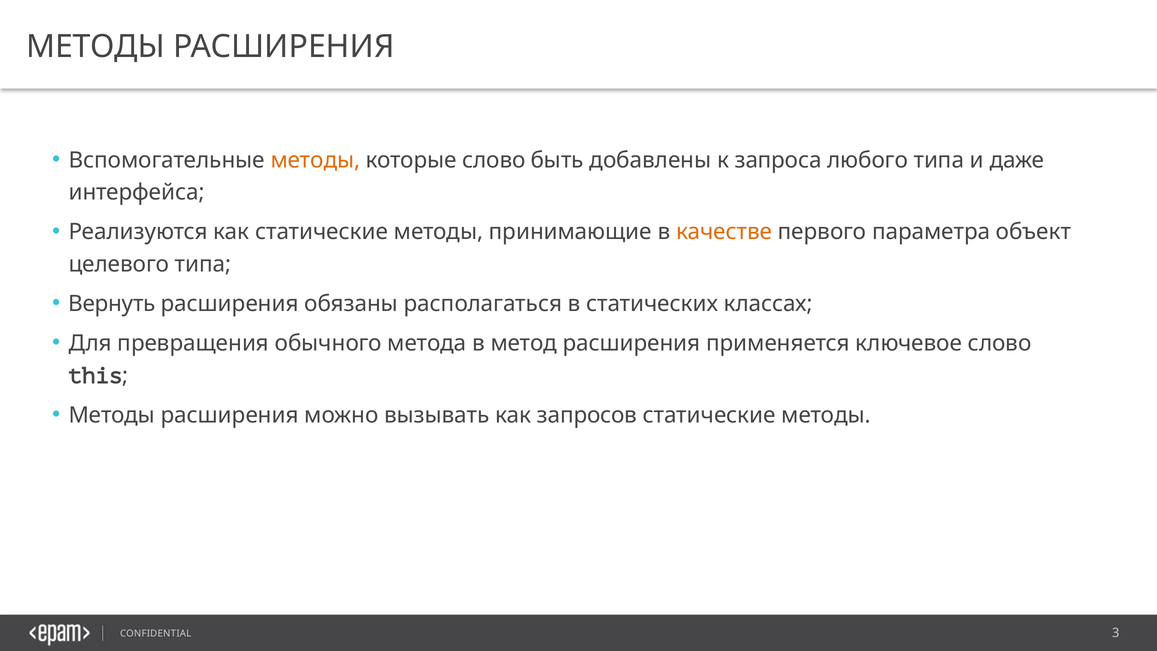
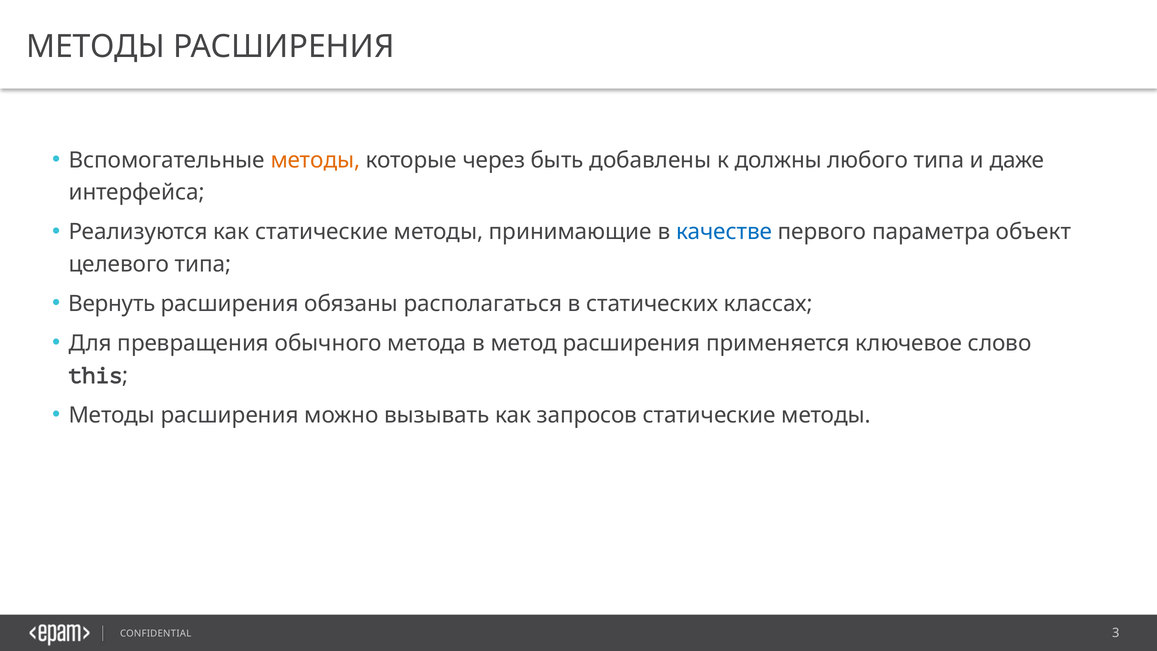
которые слово: слово -> через (494, 160)
запроса: запроса -> должны (778, 160)
качестве colour: orange -> blue (724, 232)
